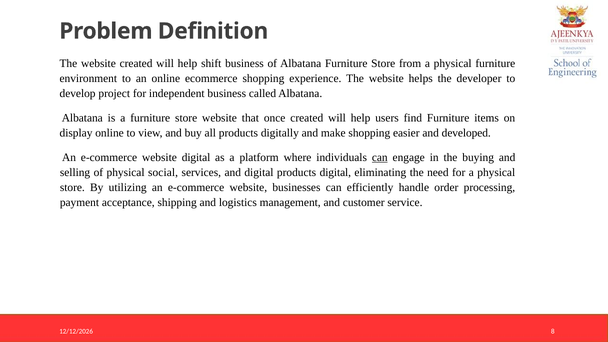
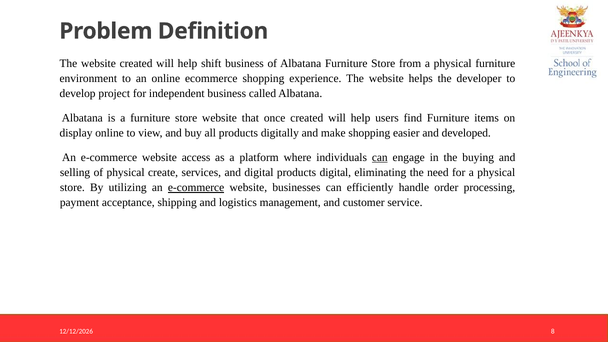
website digital: digital -> access (196, 157)
social: social -> create (163, 172)
e-commerce underline: none -> present (196, 188)
